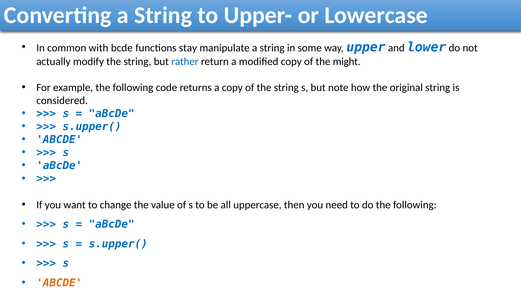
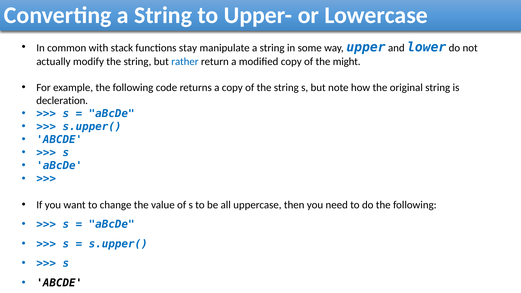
bcde: bcde -> stack (122, 48)
considered: considered -> decleration (62, 101)
ABCDE colour: orange -> black (59, 283)
